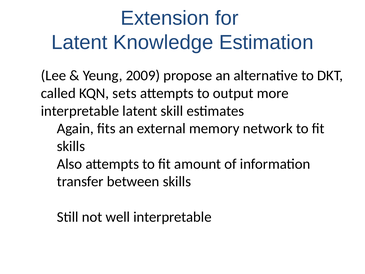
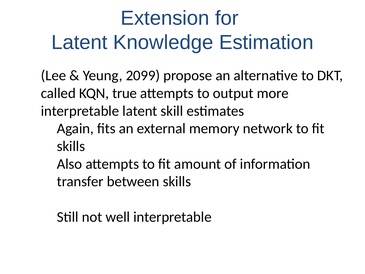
2009: 2009 -> 2099 (143, 76)
sets: sets -> true (125, 93)
